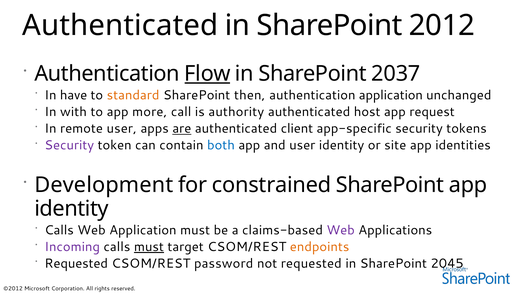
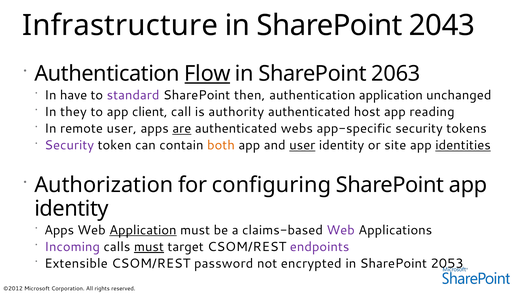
Authenticated: Authenticated -> Infrastructure (120, 25)
2012: 2012 -> 2043 (442, 25)
2037: 2037 -> 2063 (396, 74)
standard colour: orange -> purple (133, 95)
with: with -> they (73, 112)
more: more -> client (150, 112)
request: request -> reading (432, 112)
client: client -> webs (297, 128)
both colour: blue -> orange (221, 145)
user underline: none -> present (302, 145)
identities underline: none -> present (463, 145)
Development: Development -> Authorization (104, 185)
constrained: constrained -> configuring (271, 185)
Calls: Calls -> Apps (59, 230)
Application underline: none -> present (143, 230)
endpoints colour: orange -> purple (320, 247)
Requested: Requested -> Extensible (76, 263)
not requested: requested -> encrypted (311, 263)
2045: 2045 -> 2053 (447, 263)
